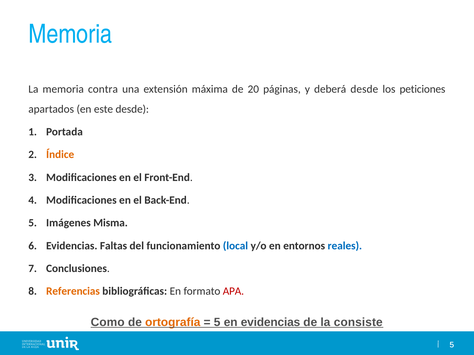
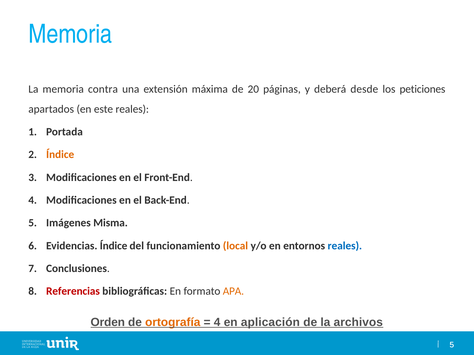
este desde: desde -> reales (132, 109)
Evidencias Faltas: Faltas -> Índice (114, 246)
local colour: blue -> orange (235, 246)
Referencias colour: orange -> red (73, 292)
APA colour: red -> orange (233, 292)
Como: Como -> Orden (108, 323)
5: 5 -> 4 (217, 323)
en evidencias: evidencias -> aplicación (270, 323)
consiste: consiste -> archivos (358, 323)
